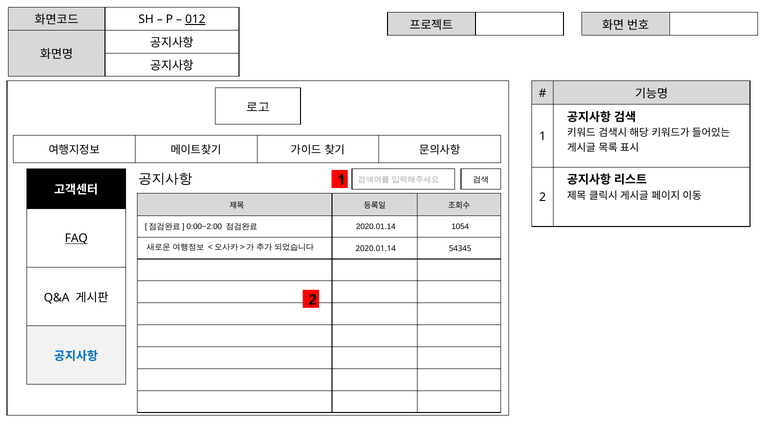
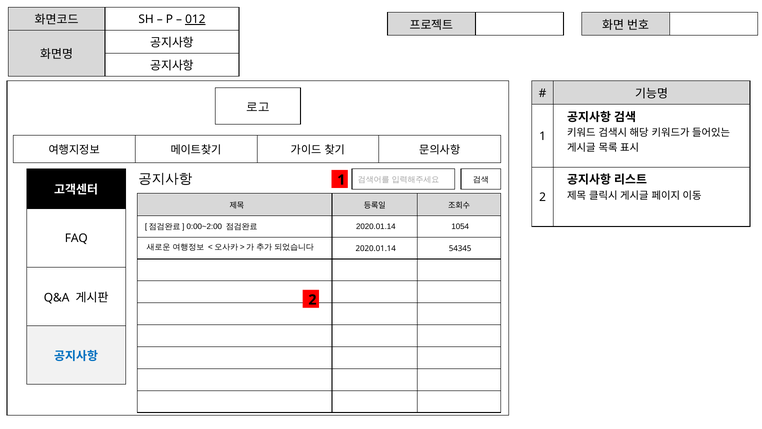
FAQ underline: present -> none (76, 238)
